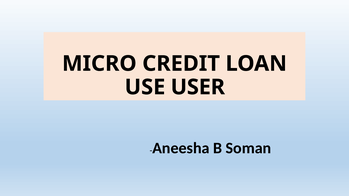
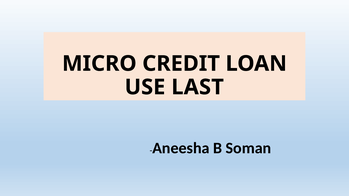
USER: USER -> LAST (198, 87)
